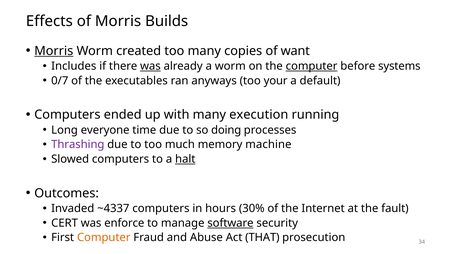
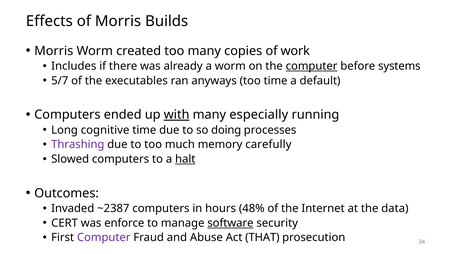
Morris underline: present -> none (54, 51)
want: want -> work (295, 51)
was underline: present -> none (150, 66)
0/7: 0/7 -> 5/7 (60, 81)
too your: your -> time (276, 81)
with underline: none -> present (177, 115)
execution: execution -> especially (259, 115)
everyone: everyone -> cognitive (105, 130)
machine: machine -> carefully (268, 144)
~4337: ~4337 -> ~2387 (113, 208)
30%: 30% -> 48% (252, 208)
fault: fault -> data (395, 208)
Computer colour: orange -> purple (104, 237)
